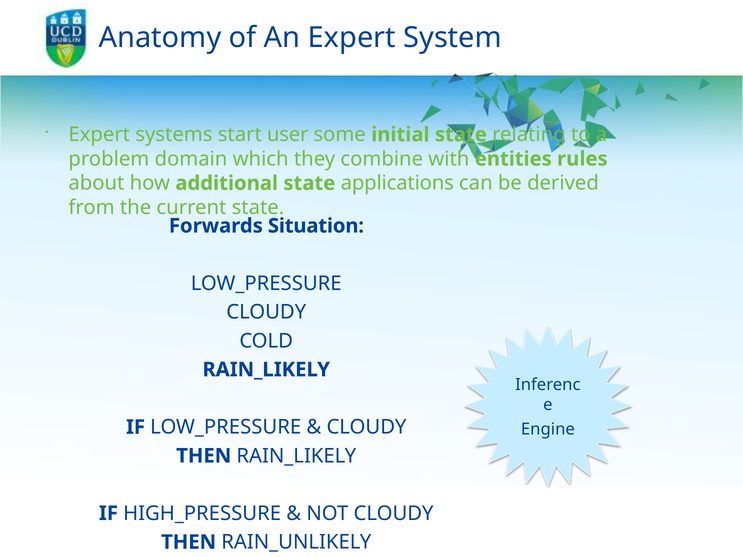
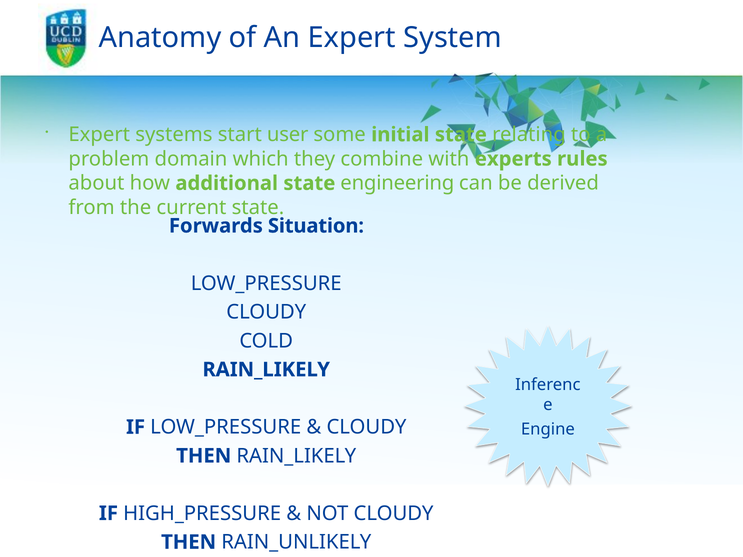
entities: entities -> experts (513, 159)
applications: applications -> engineering (397, 183)
